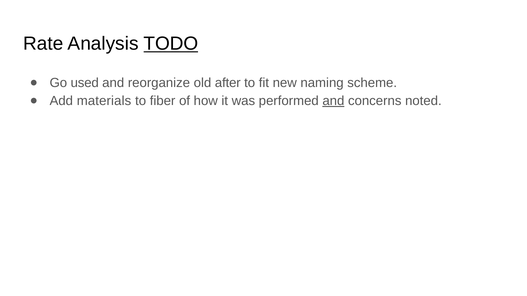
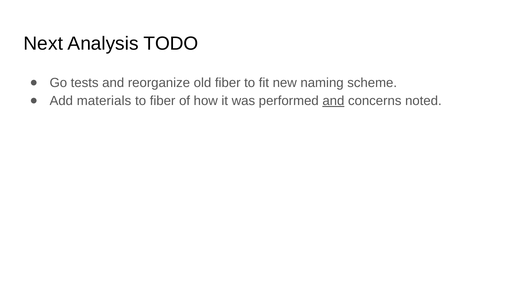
Rate: Rate -> Next (43, 44)
TODO underline: present -> none (171, 44)
used: used -> tests (85, 83)
old after: after -> fiber (228, 83)
